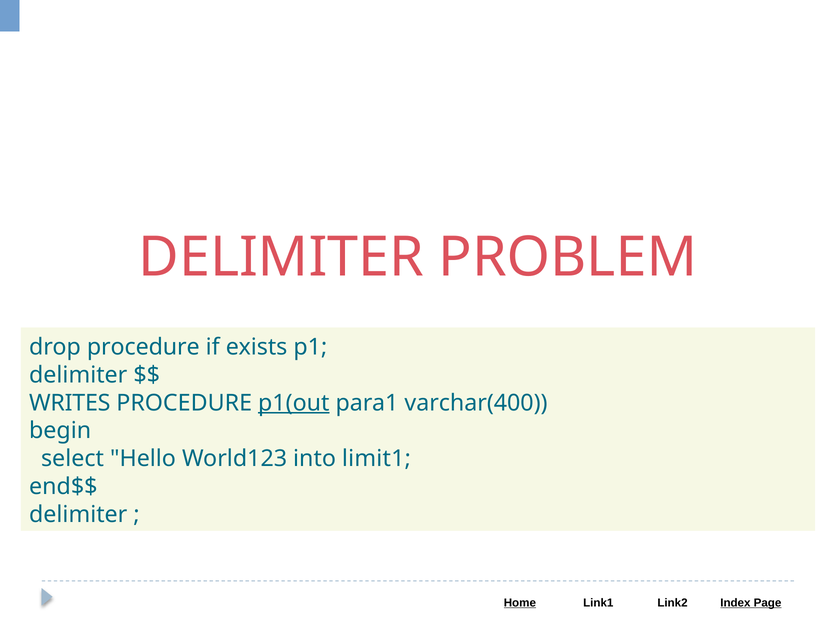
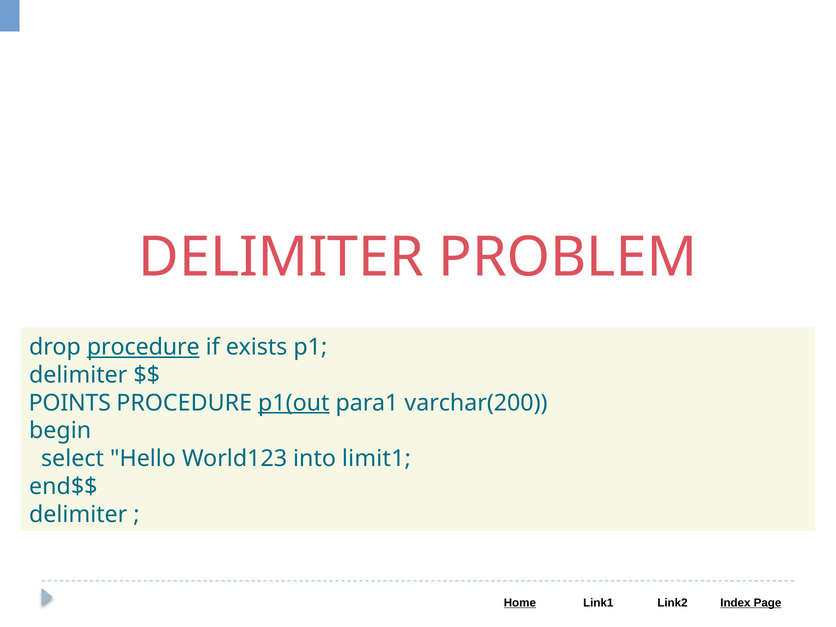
procedure underline: none -> present (143, 347)
WRITES: WRITES -> POINTS (70, 403)
varchar(400: varchar(400 -> varchar(200 (476, 403)
